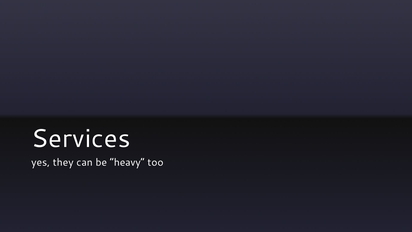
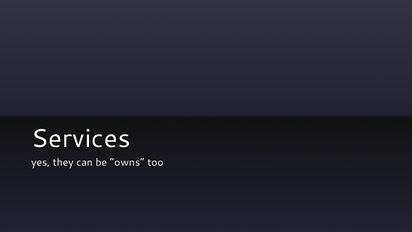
heavy: heavy -> owns (127, 162)
